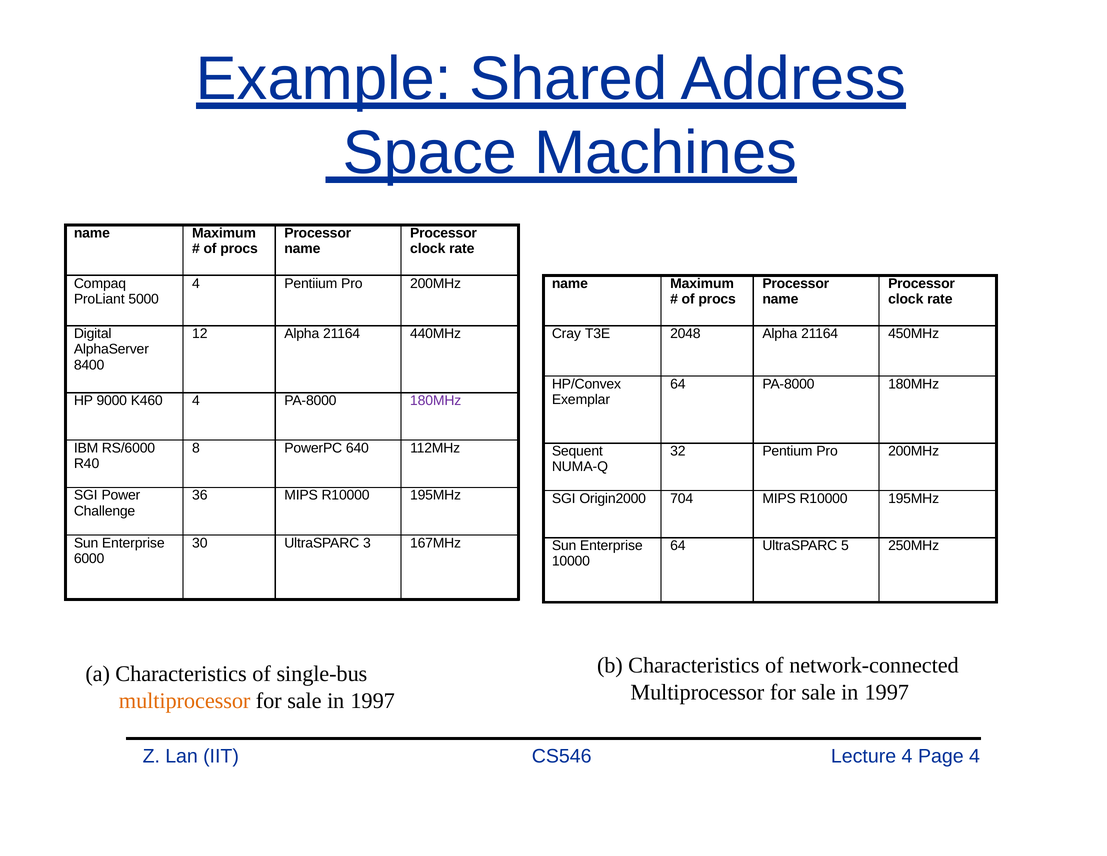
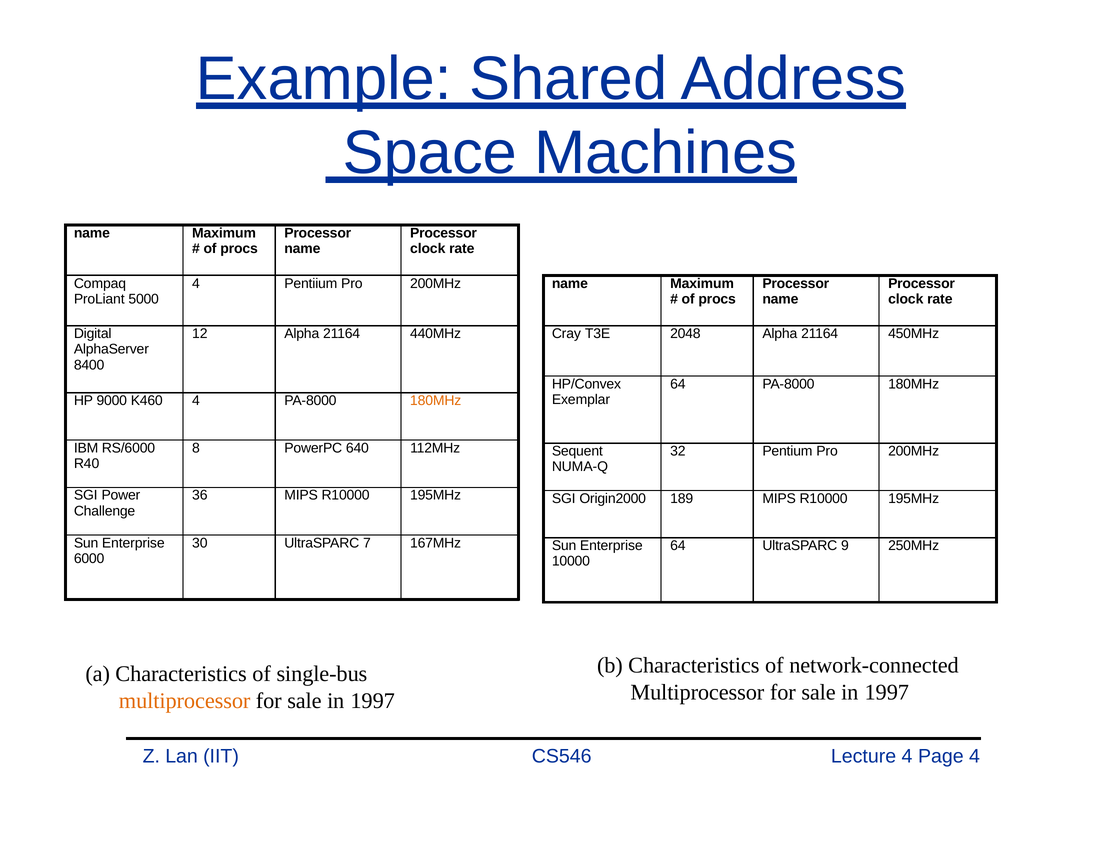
180MHz colour: purple -> orange (436, 401)
704: 704 -> 189 (682, 498)
3: 3 -> 7 (367, 543)
5: 5 -> 9 (845, 545)
